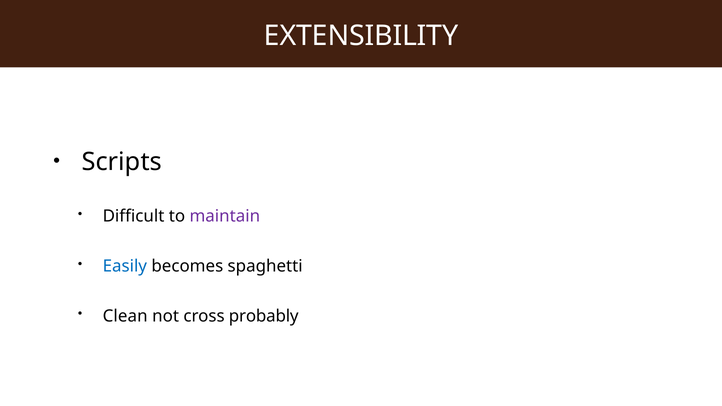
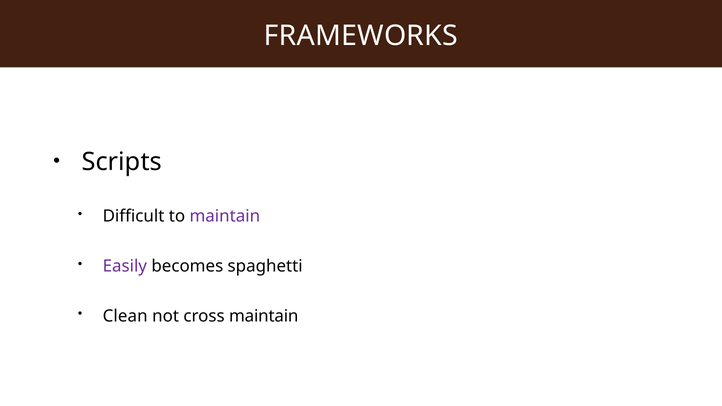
EXTENSIBILITY: EXTENSIBILITY -> FRAMEWORKS (361, 36)
Easily colour: blue -> purple (125, 266)
cross probably: probably -> maintain (264, 316)
